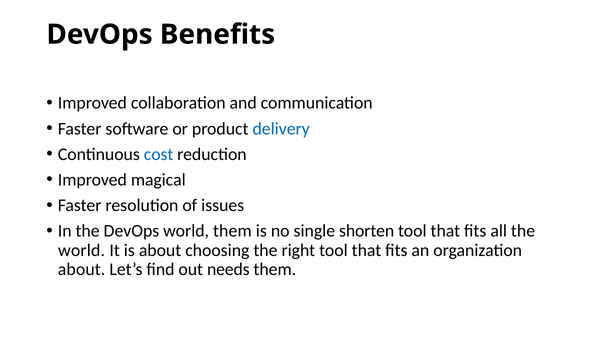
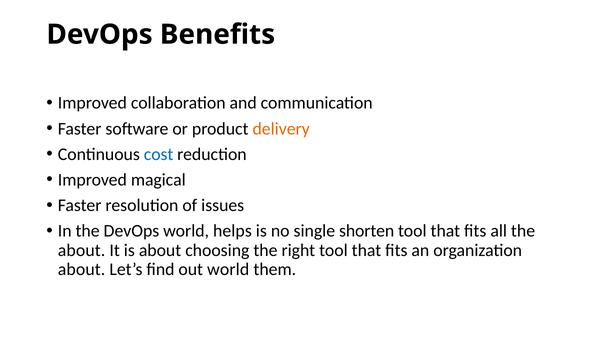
delivery colour: blue -> orange (281, 128)
world them: them -> helps (232, 231)
world: world -> about (82, 250)
out needs: needs -> world (228, 269)
